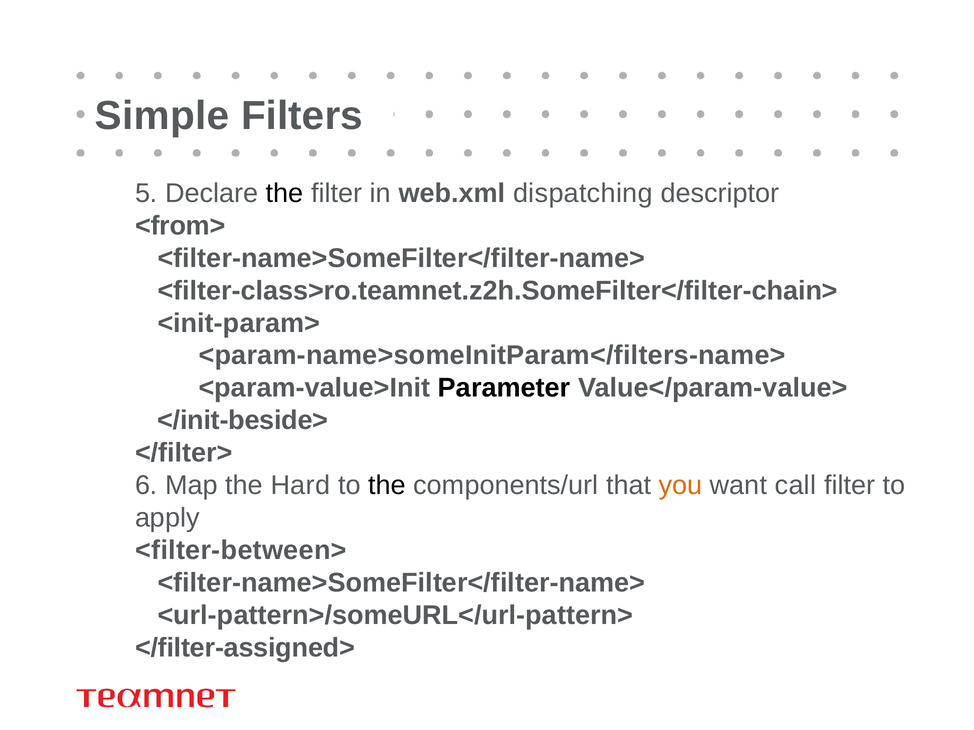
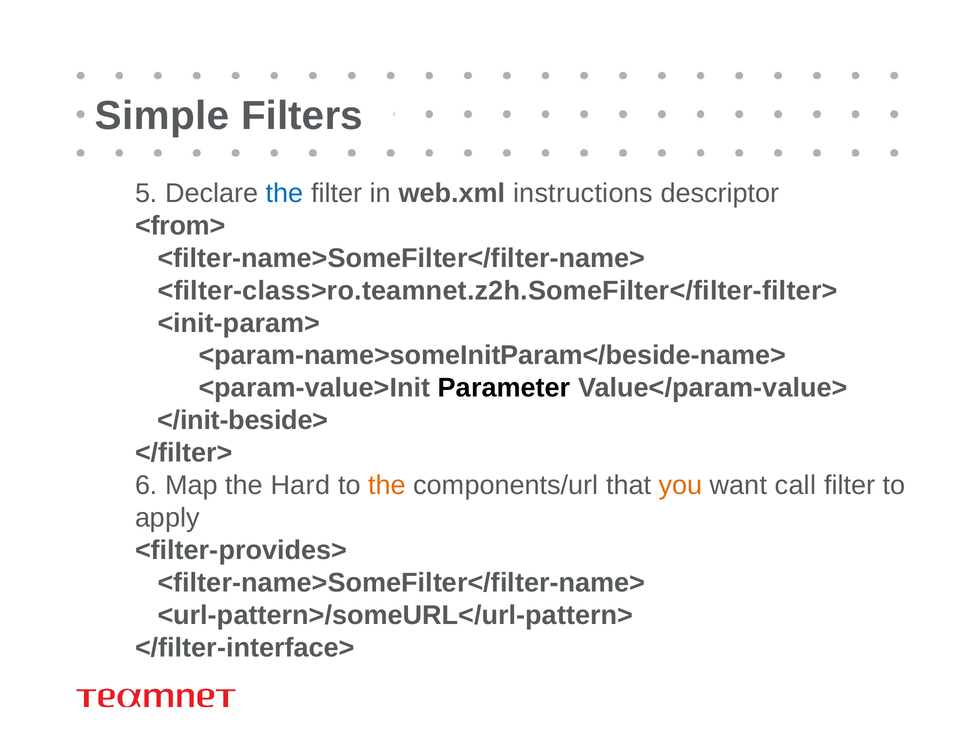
the colour: black -> blue (285, 193)
dispatching: dispatching -> instructions (583, 193)
<filter-class>ro.teamnet.z2h.SomeFilter</filter-chain>: <filter-class>ro.teamnet.z2h.SomeFilter</filter-chain> -> <filter-class>ro.teamnet.z2h.SomeFilter</filter-filter> (498, 291)
<param-name>someInitParam</filters-name>: <param-name>someInitParam</filters-name> -> <param-name>someInitParam</beside-name> (492, 356)
the colour: black -> orange (387, 486)
<filter-between>: <filter-between> -> <filter-provides> (241, 551)
</filter-assigned>: </filter-assigned> -> </filter-interface> (245, 648)
